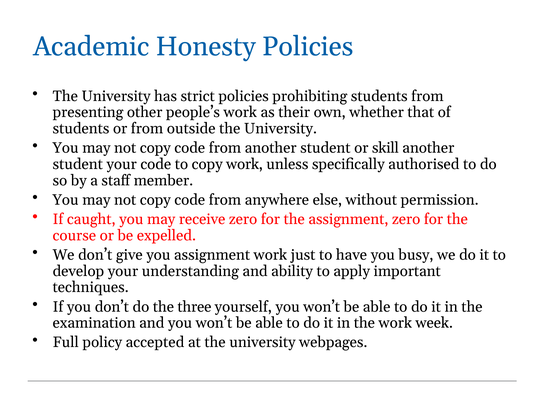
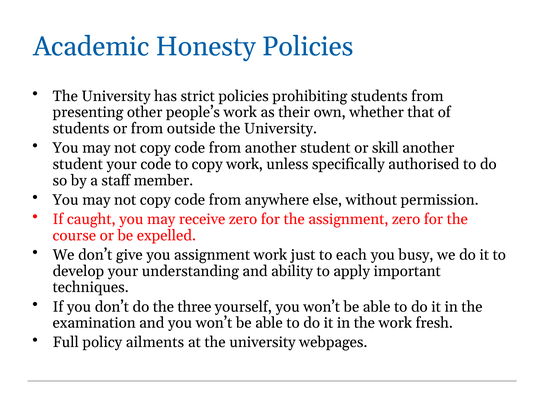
have: have -> each (351, 255)
week: week -> fresh (434, 323)
accepted: accepted -> ailments (155, 342)
